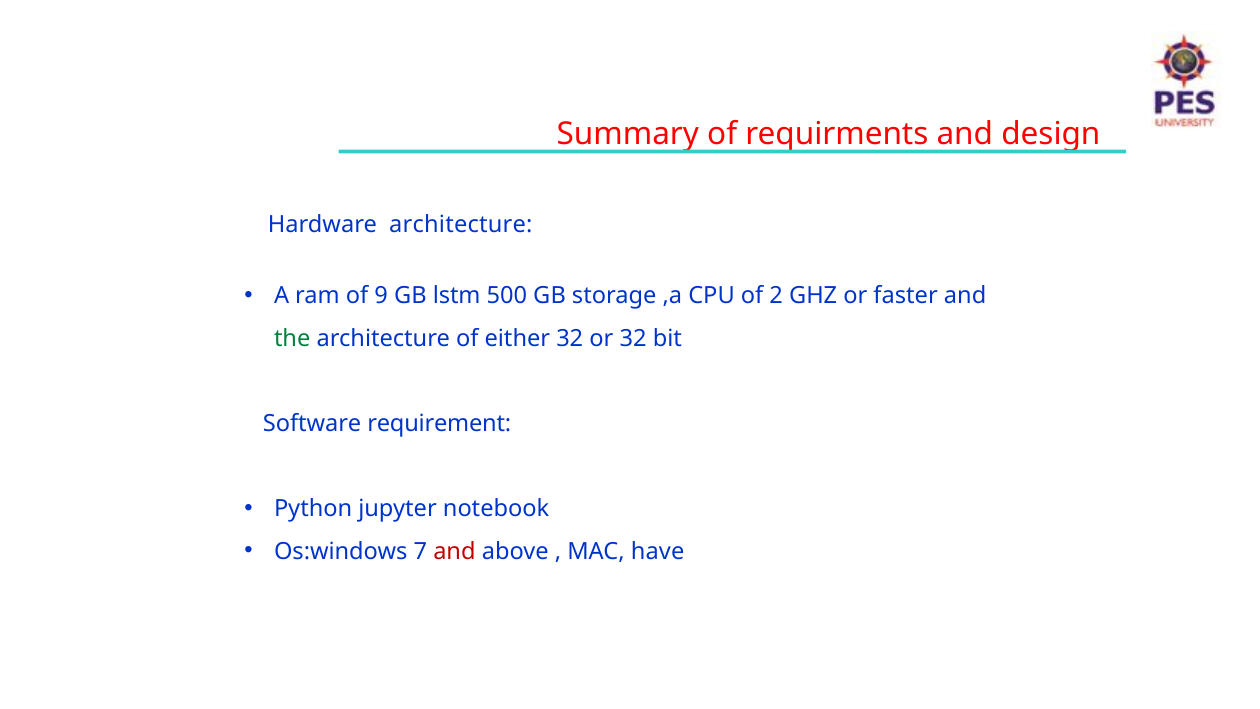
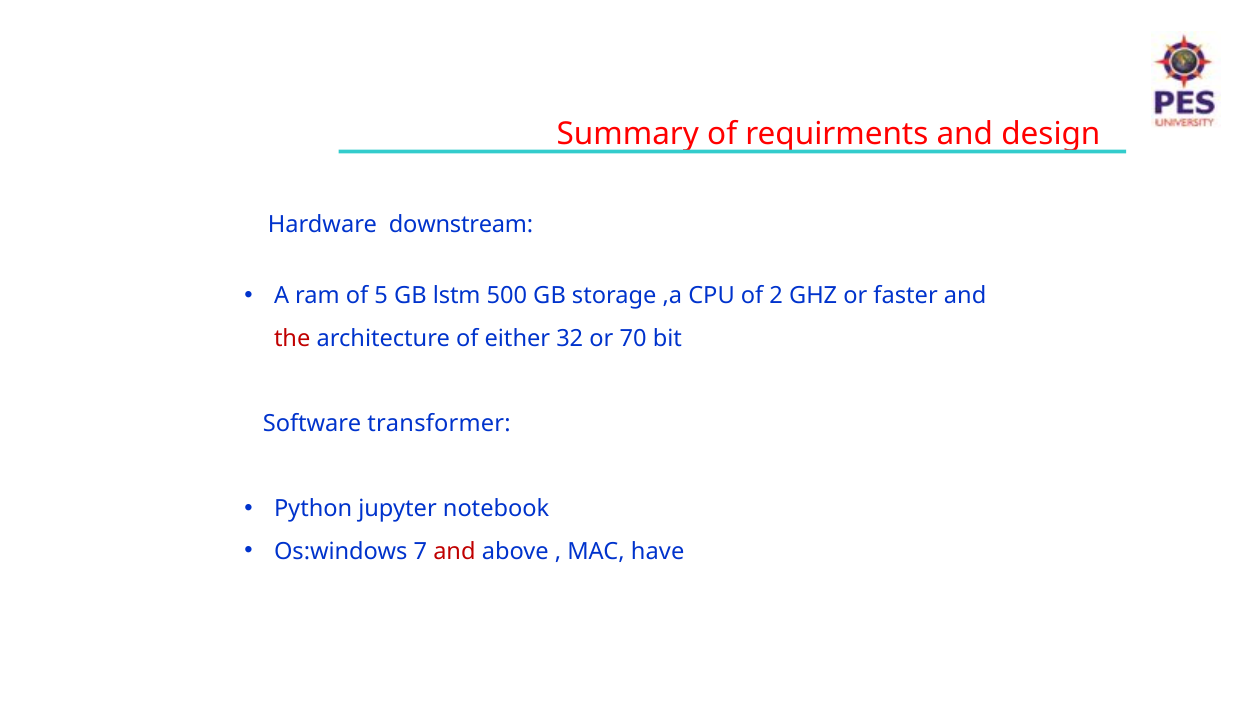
Hardware architecture: architecture -> downstream (461, 225)
9: 9 -> 5 (381, 296)
the colour: green -> red (292, 339)
or 32: 32 -> 70 (633, 339)
requirement: requirement -> transformer (439, 424)
